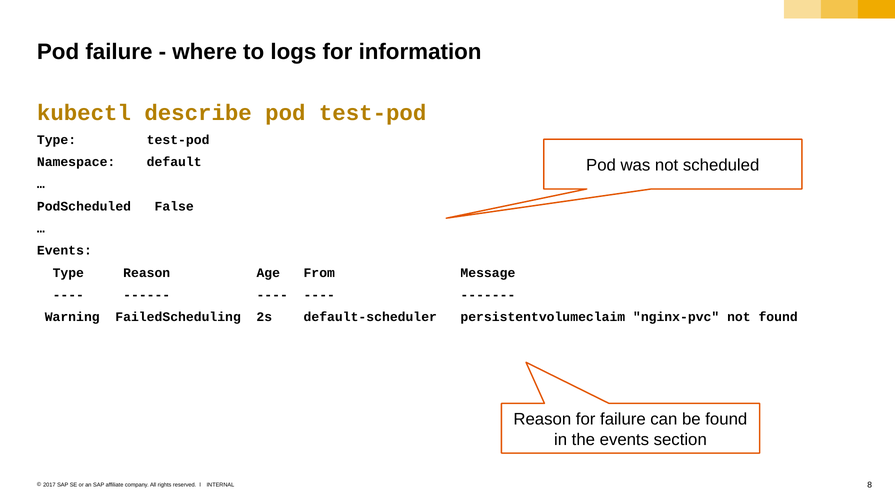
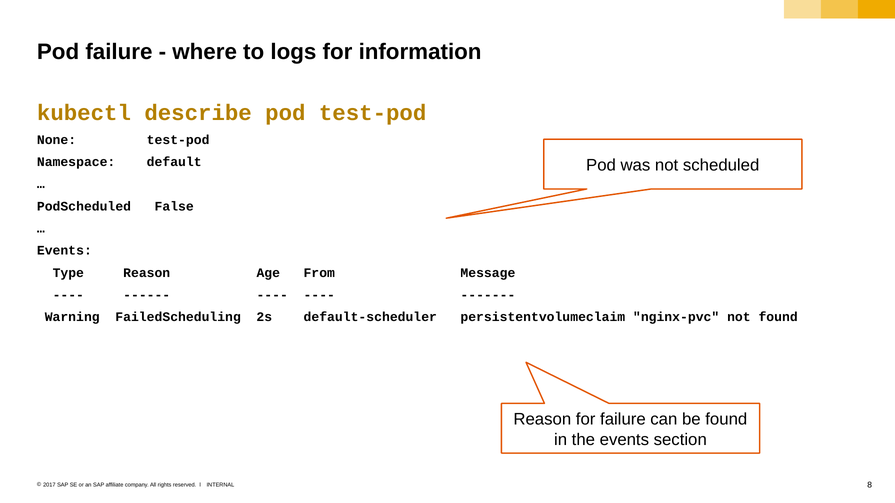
Type: Type -> None (57, 140)
